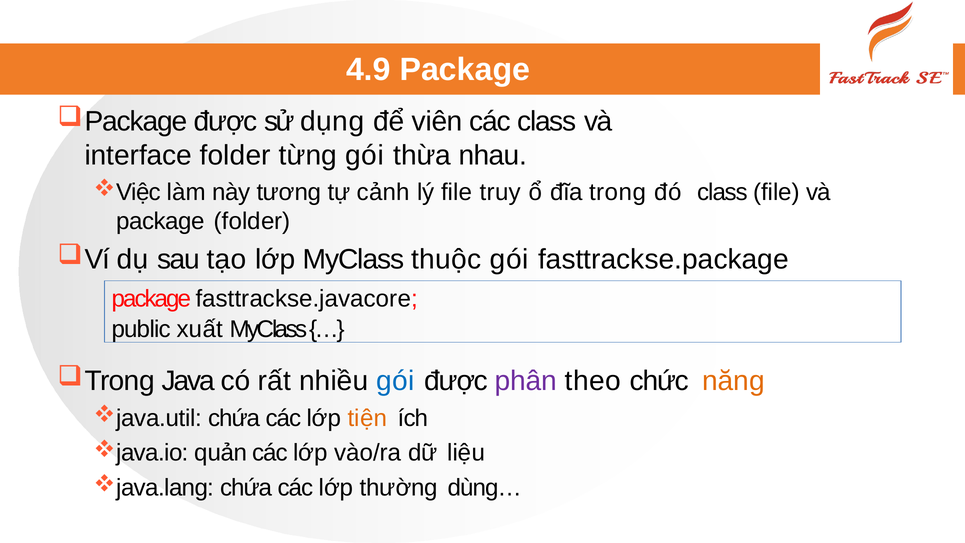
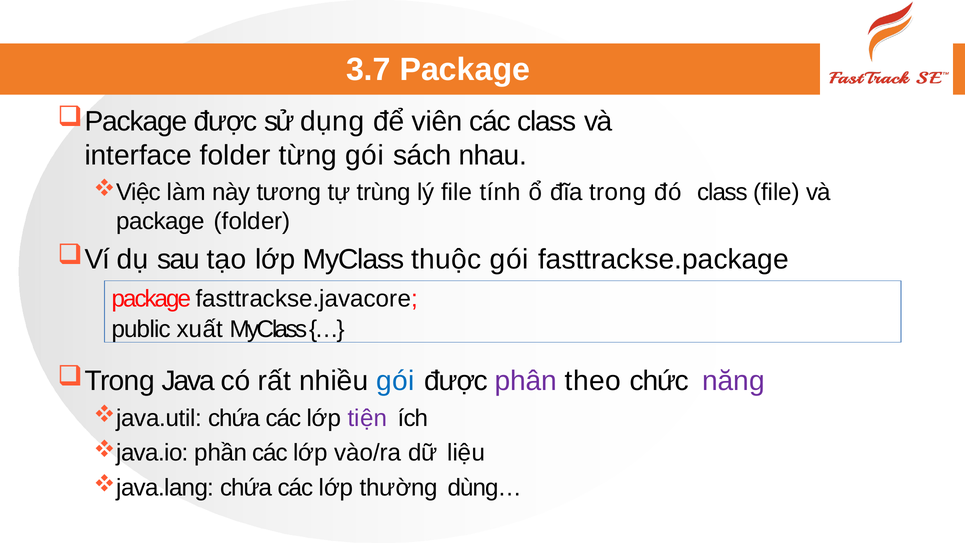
4.9: 4.9 -> 3.7 (368, 70)
thừa: thừa -> sách (422, 155)
cảnh: cảnh -> trùng (384, 192)
truy: truy -> tính (500, 192)
năng colour: orange -> purple (734, 381)
tiện colour: orange -> purple (367, 418)
quản: quản -> phần (221, 453)
